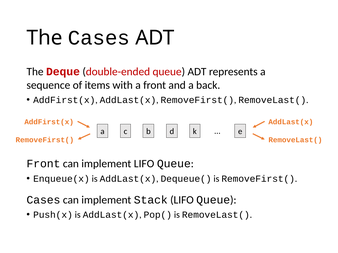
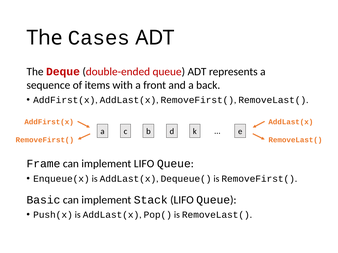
Front: Front -> Frame (43, 164)
Cases: Cases -> Basic (43, 200)
